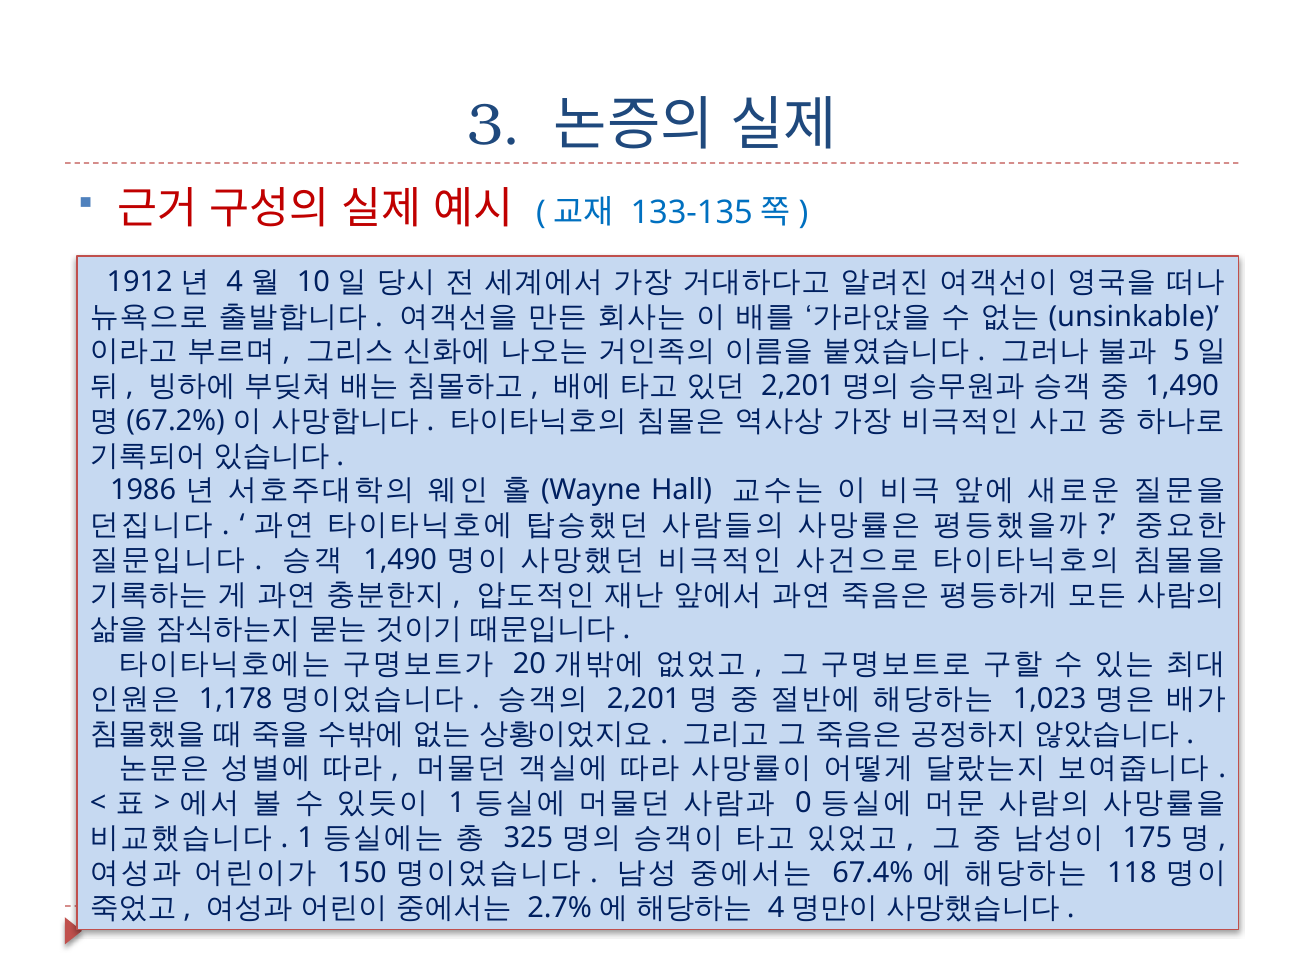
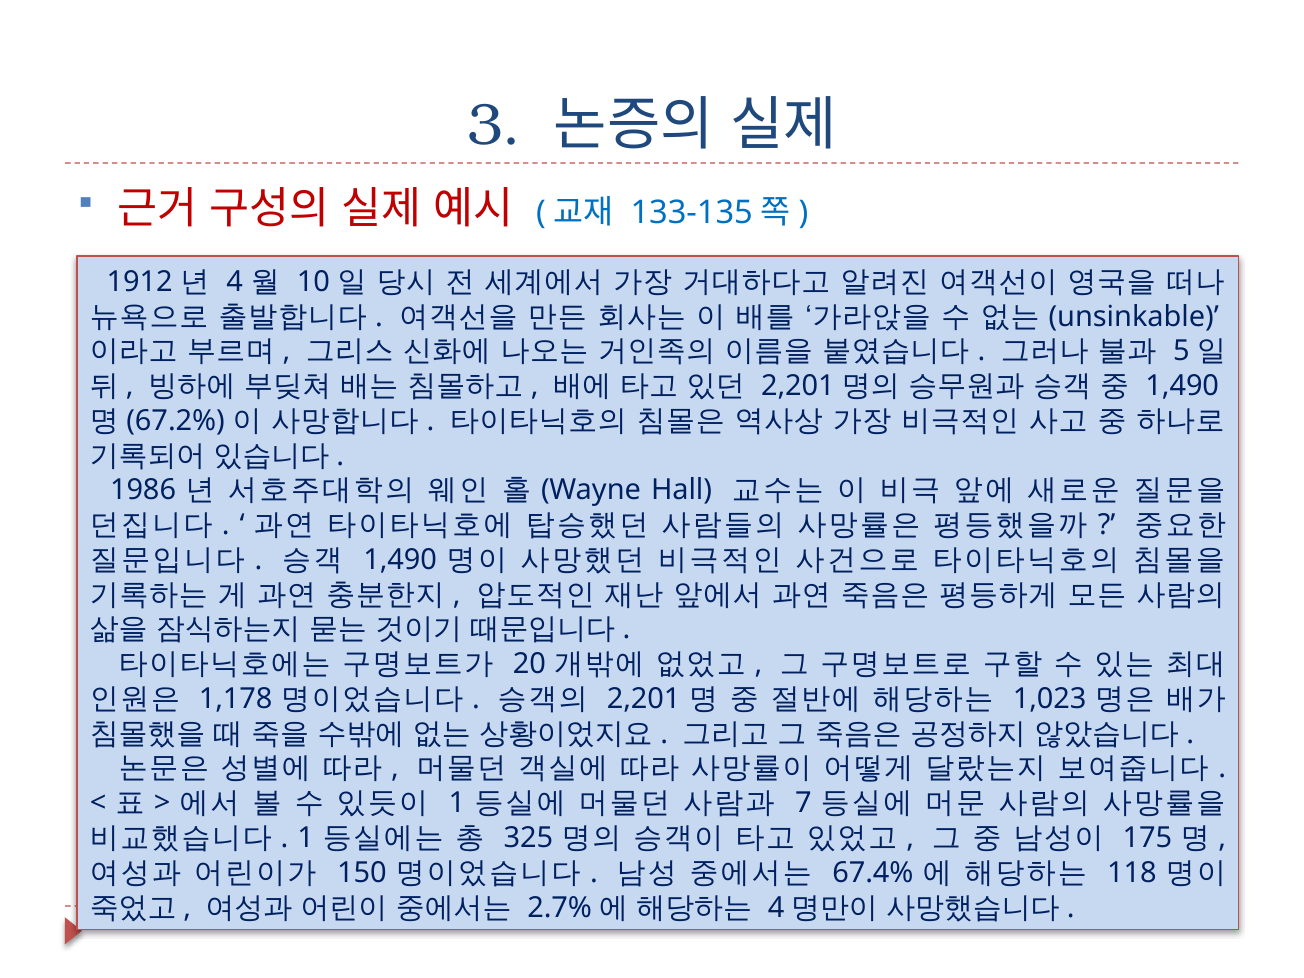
0: 0 -> 7 (803, 803)
